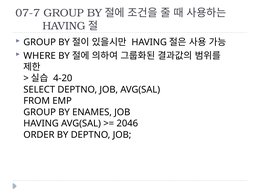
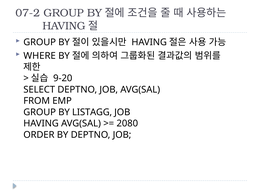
07-7: 07-7 -> 07-2 (28, 13)
4-20: 4-20 -> 9-20 (63, 78)
ENAMES: ENAMES -> LISTAGG (92, 112)
2046: 2046 -> 2080 (127, 123)
